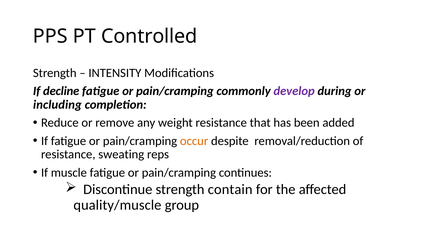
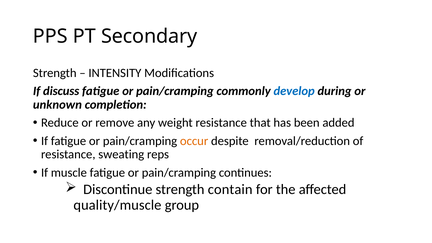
Controlled: Controlled -> Secondary (149, 36)
decline: decline -> discuss (61, 91)
develop colour: purple -> blue (294, 91)
including: including -> unknown (57, 105)
